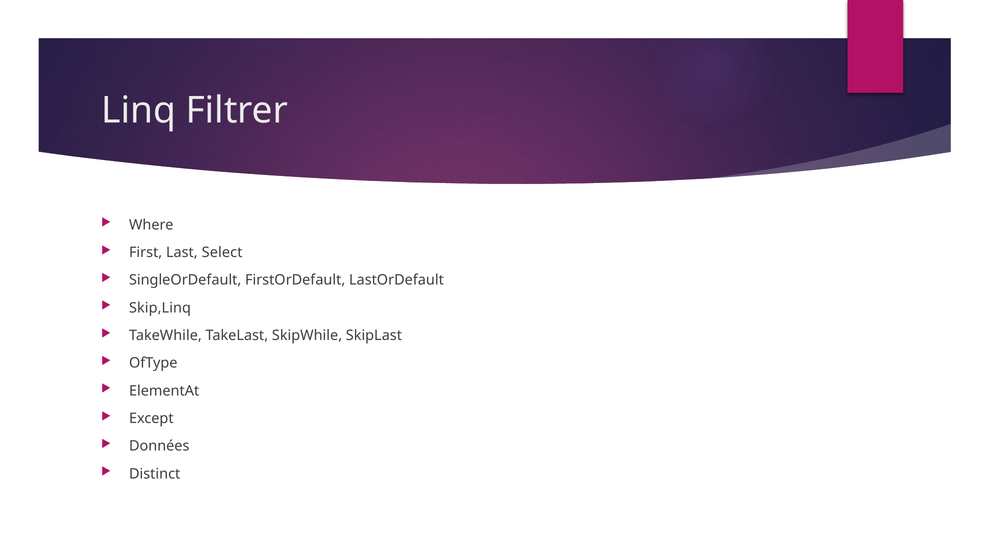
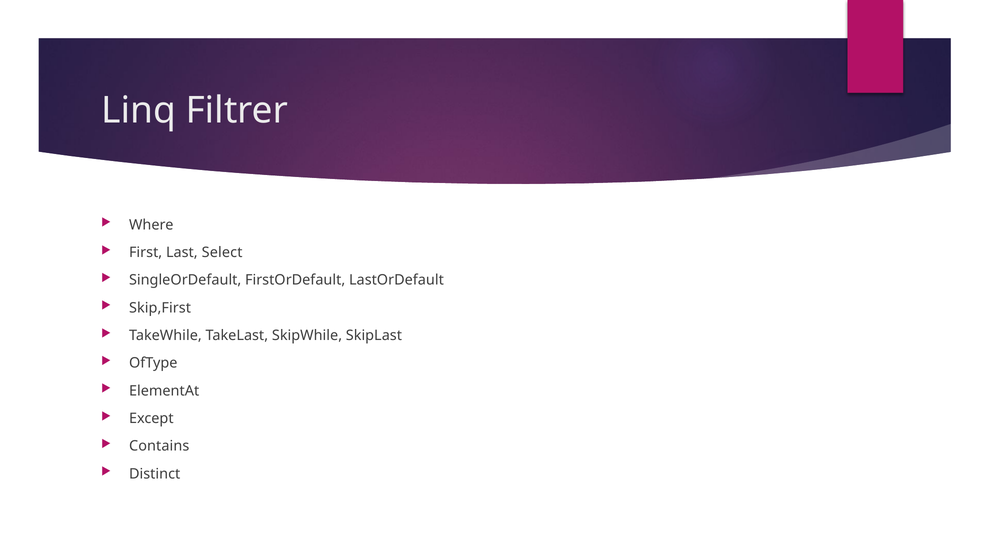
Skip,Linq: Skip,Linq -> Skip,First (160, 308)
Données: Données -> Contains (159, 446)
